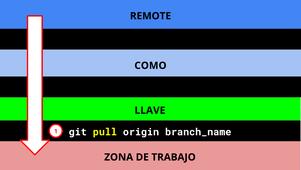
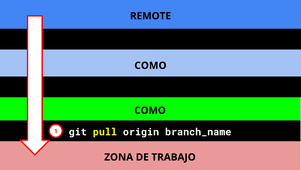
LLAVE: LLAVE -> COMO (150, 110)
